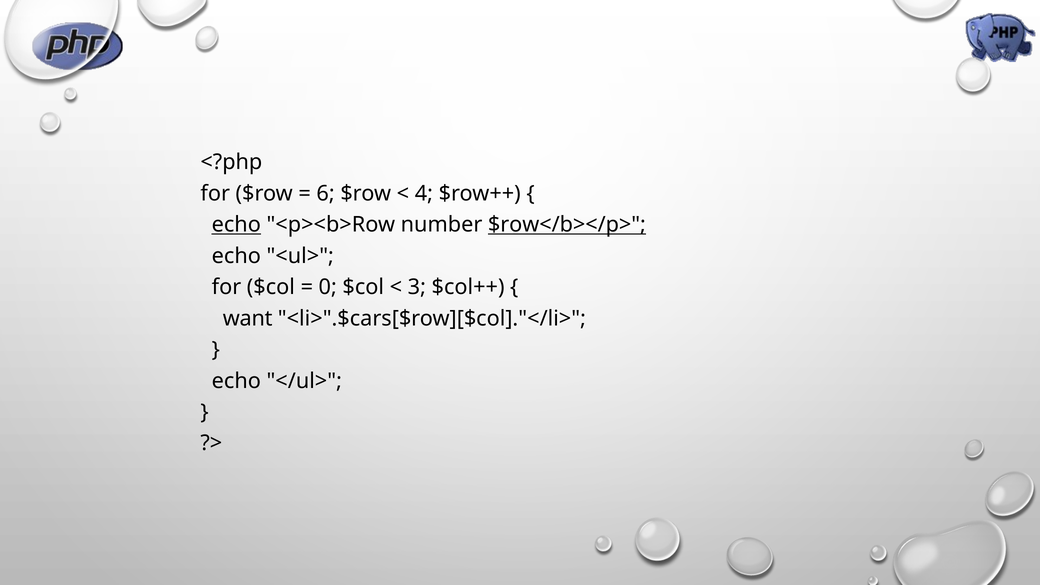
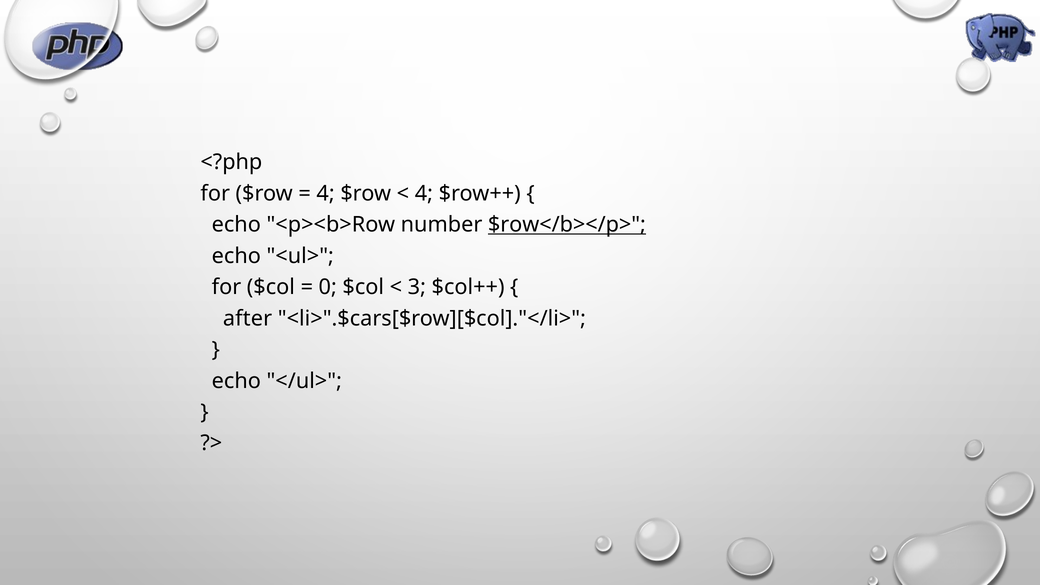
6: 6 -> 4 (326, 193)
echo underline: present -> none (236, 225)
want: want -> after (248, 318)
